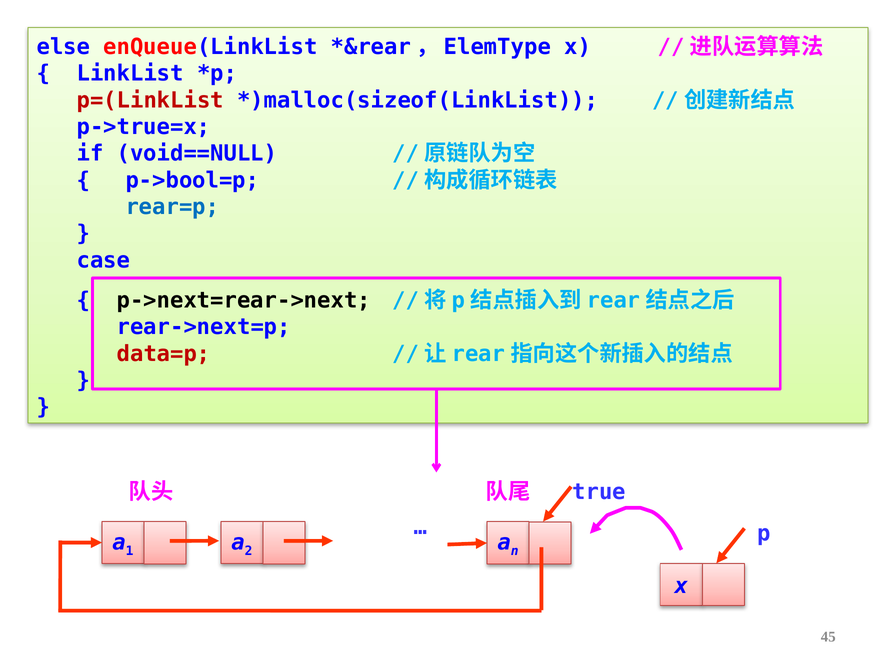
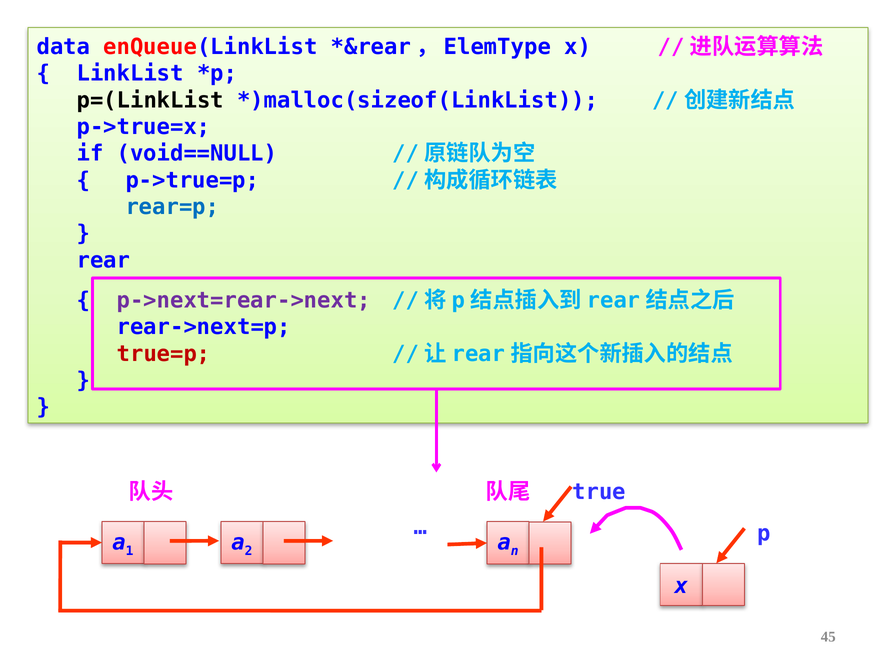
else: else -> data (63, 47)
p=(LinkList colour: red -> black (150, 100)
p->bool=p: p->bool=p -> p->true=p (192, 180)
case: case -> rear (103, 260)
p->next=rear->next colour: black -> purple (244, 300)
data=p: data=p -> true=p (164, 354)
